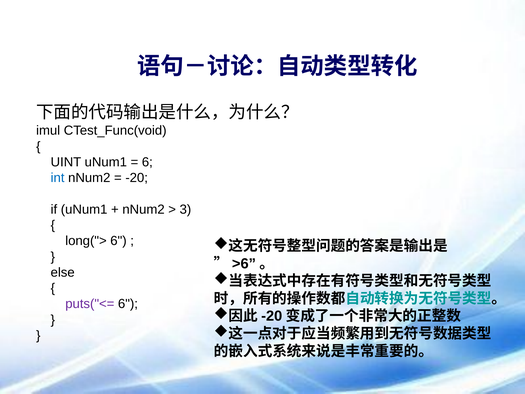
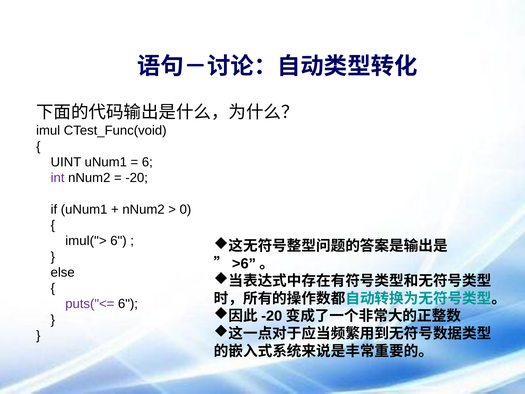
int colour: blue -> purple (58, 178)
3: 3 -> 0 (185, 209)
long(">: long("> -> imul("> (86, 241)
